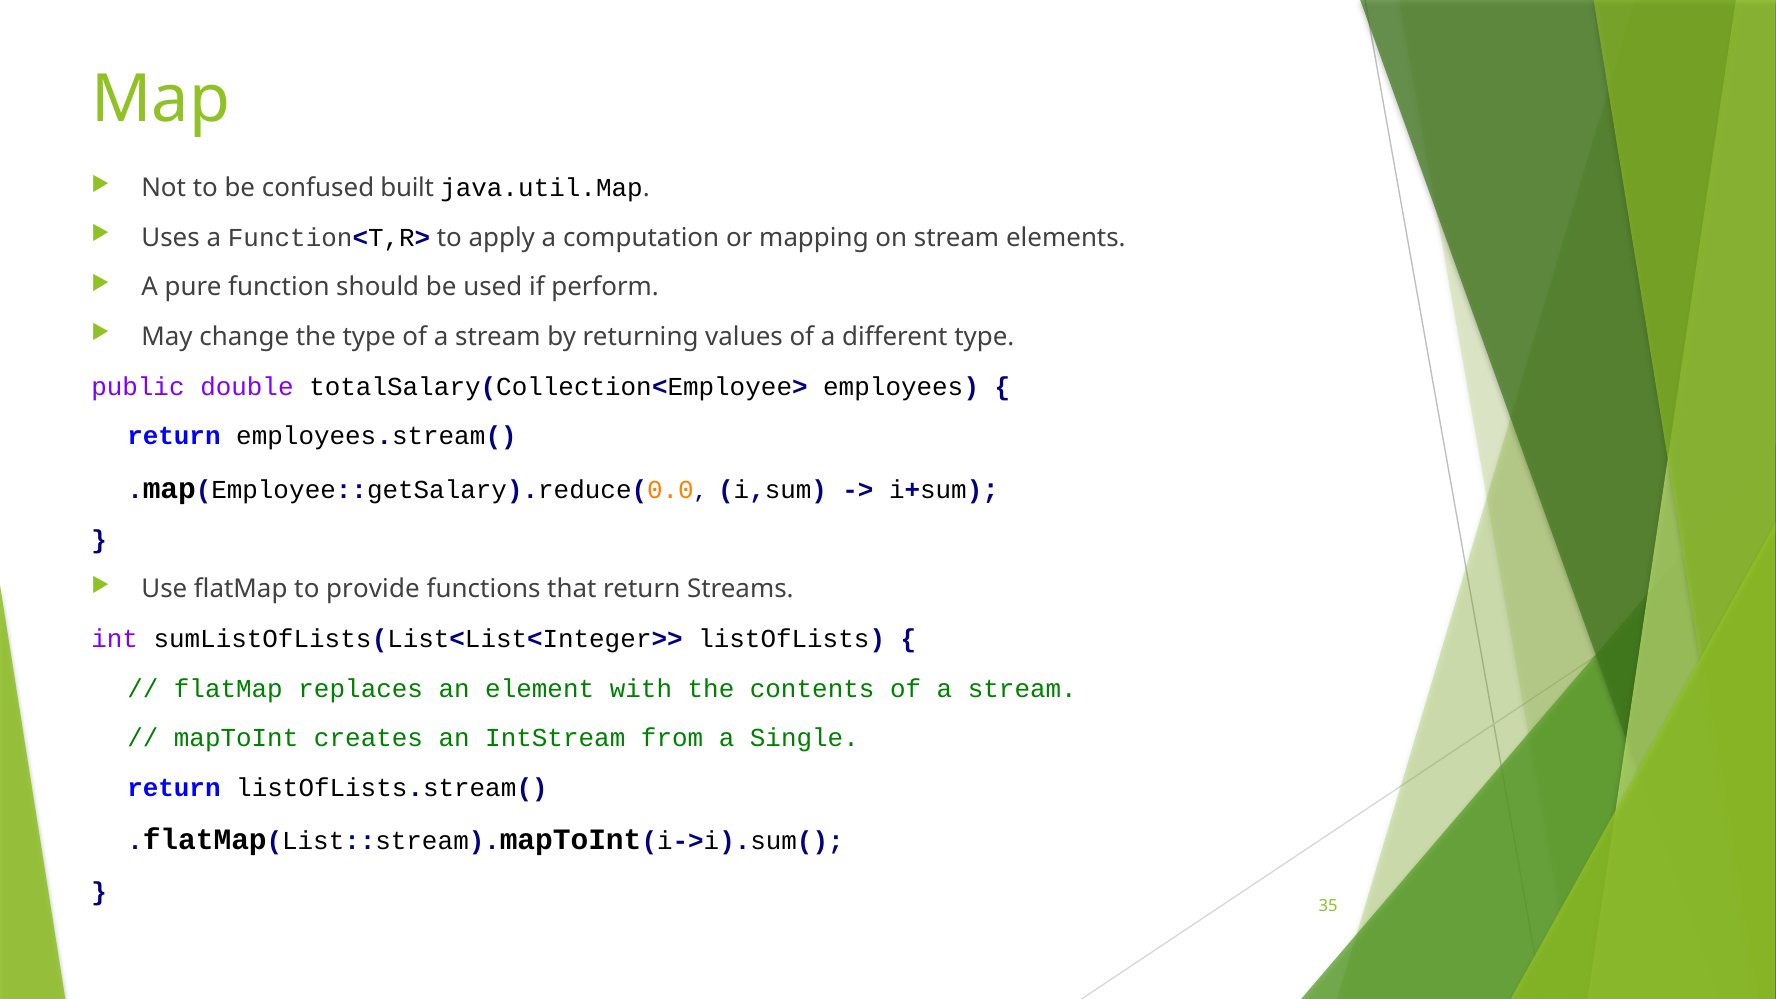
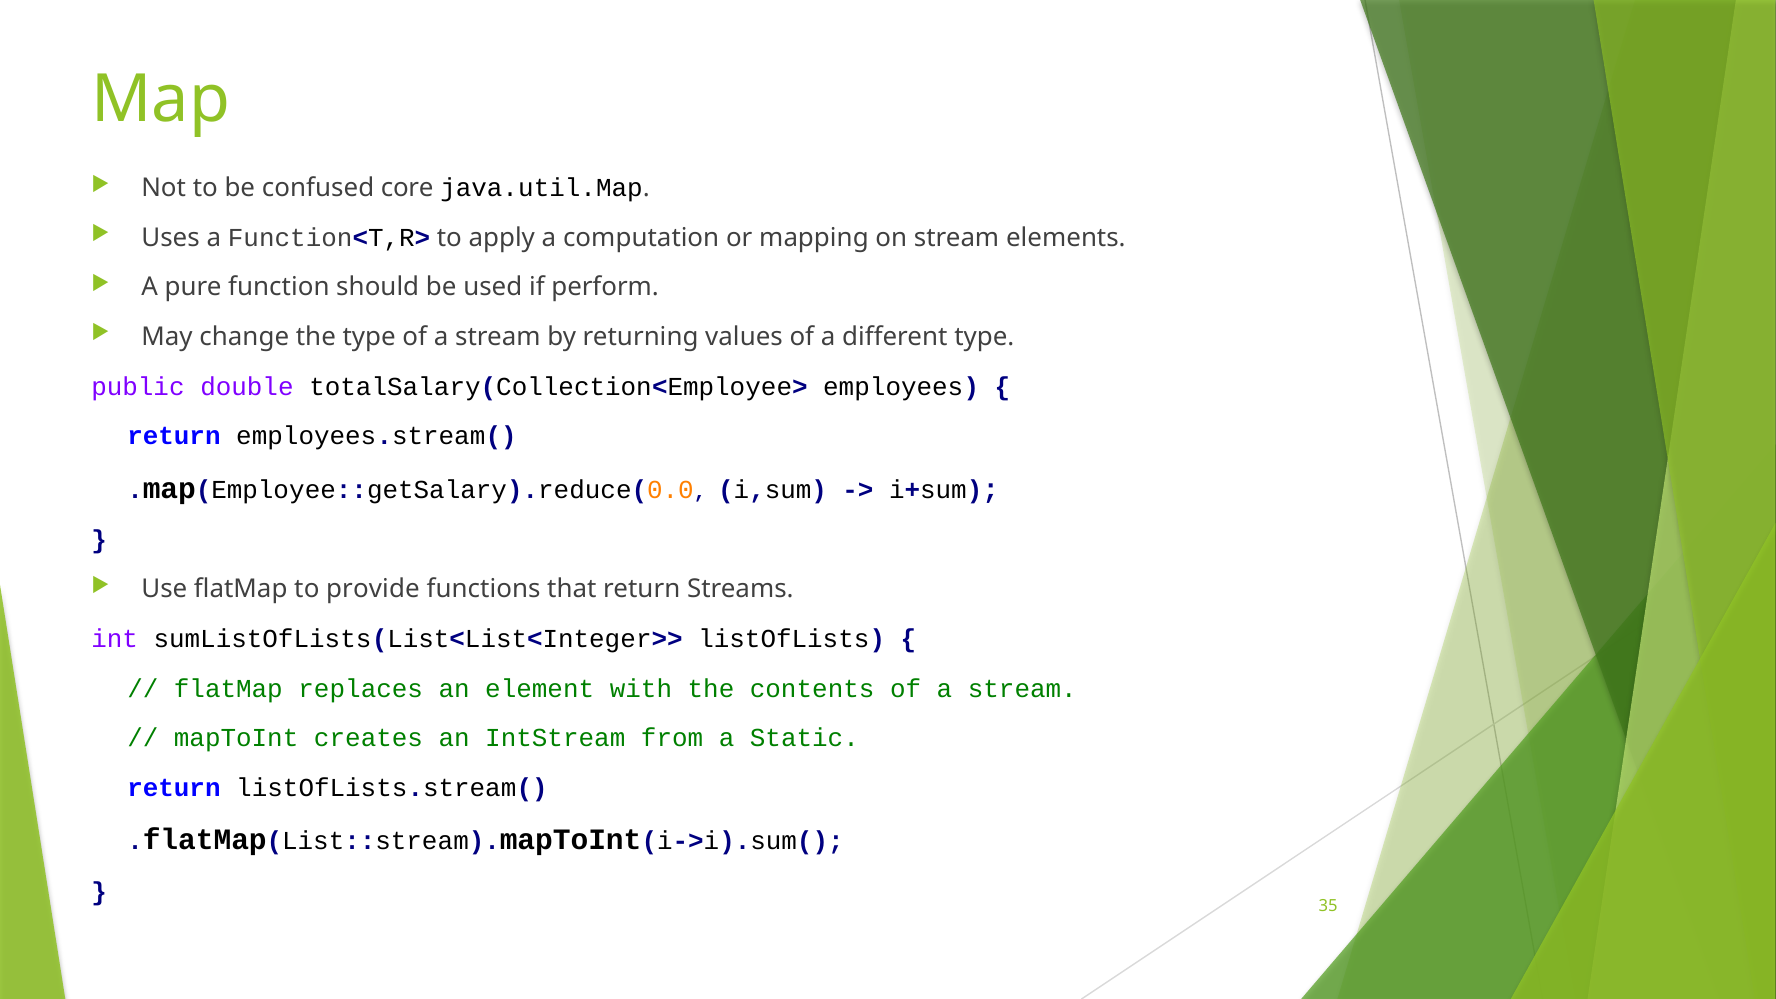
built: built -> core (407, 188)
Single: Single -> Static (804, 738)
